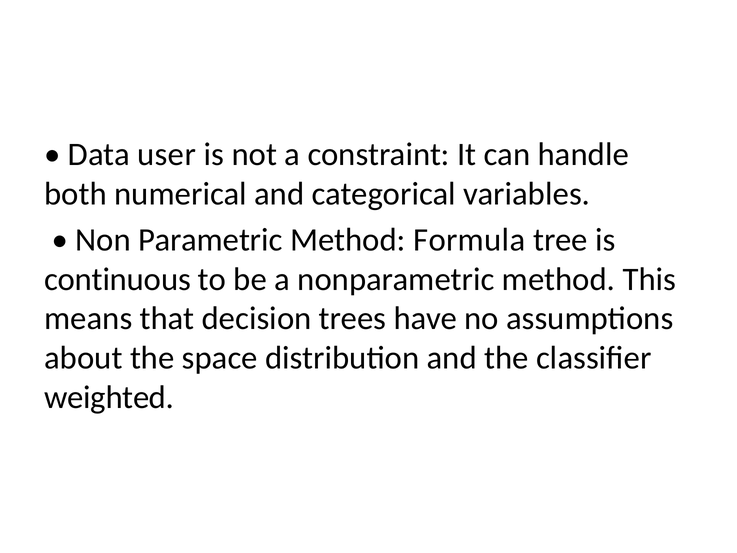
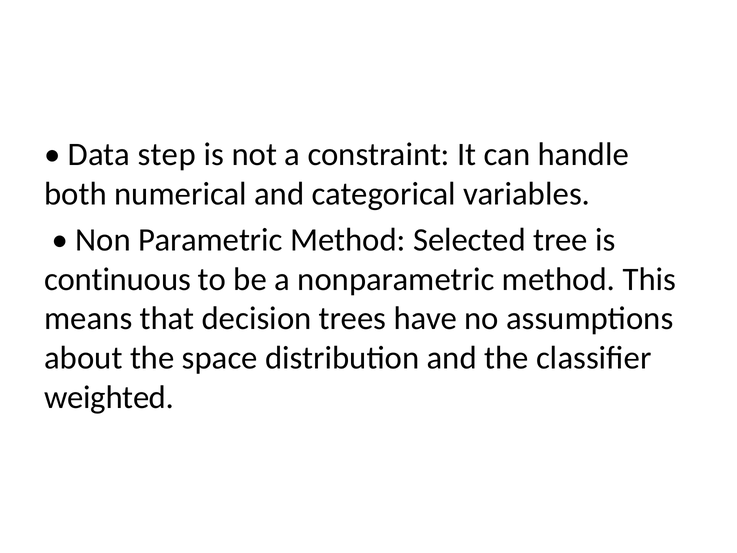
user: user -> step (167, 155)
Formula: Formula -> Selected (470, 240)
